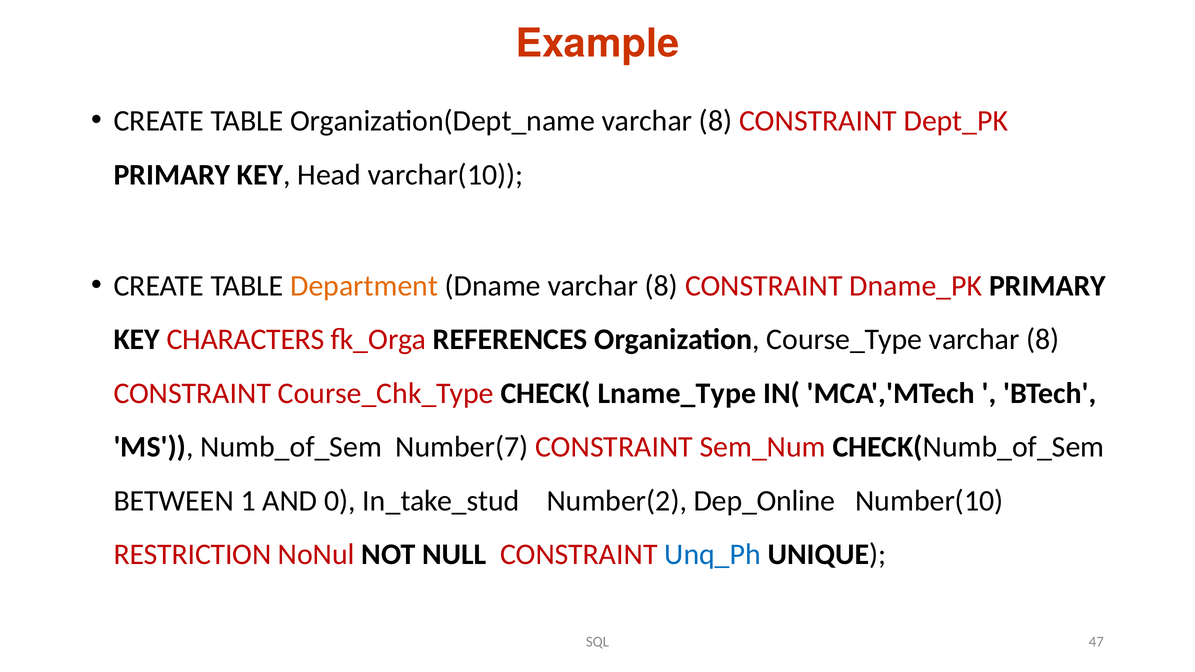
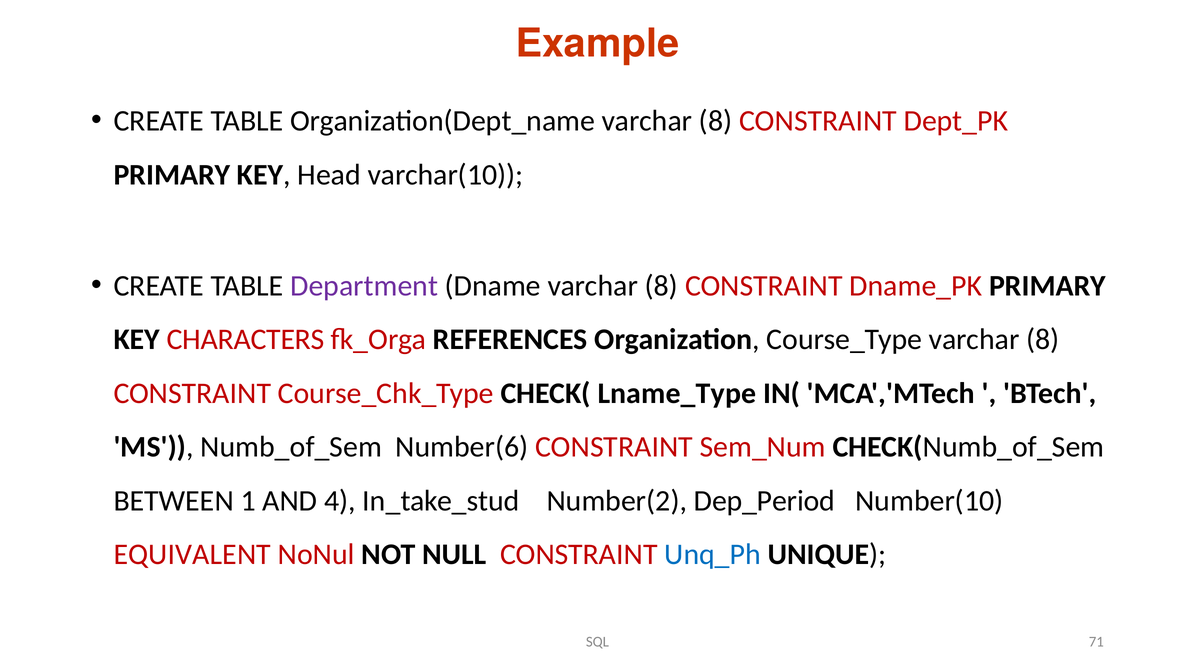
Department colour: orange -> purple (364, 286)
Number(7: Number(7 -> Number(6 (462, 447)
0: 0 -> 4 (340, 501)
Dep_Online: Dep_Online -> Dep_Period (764, 501)
RESTRICTION: RESTRICTION -> EQUIVALENT (192, 555)
47: 47 -> 71 (1096, 642)
